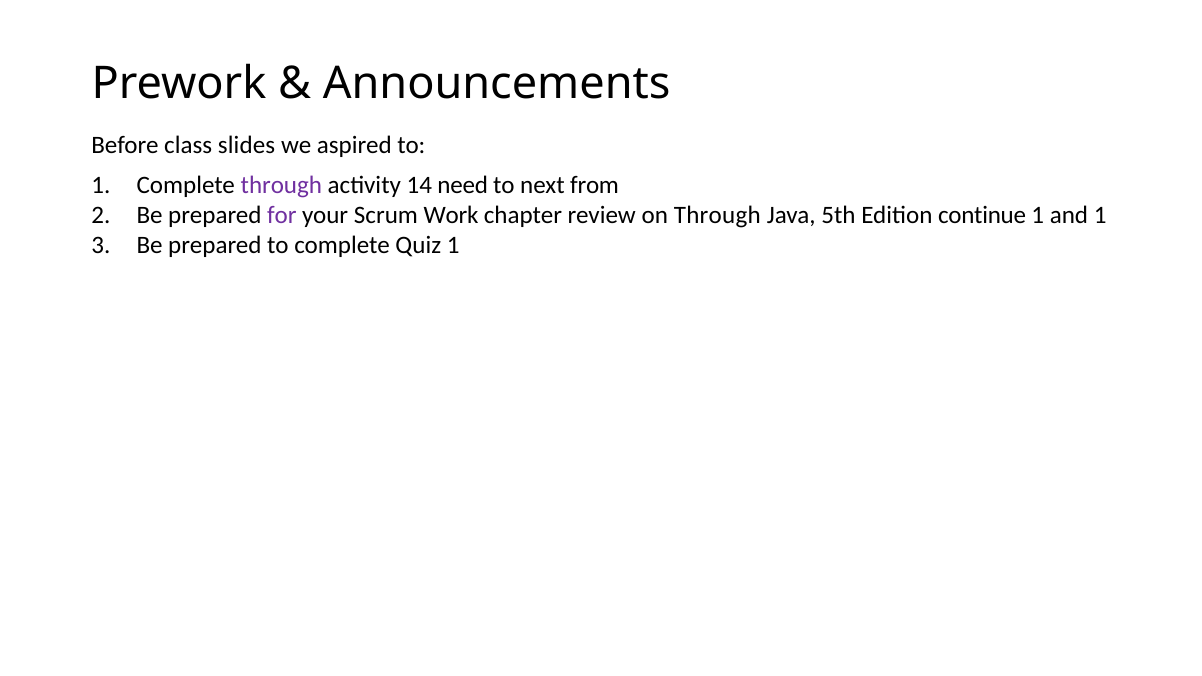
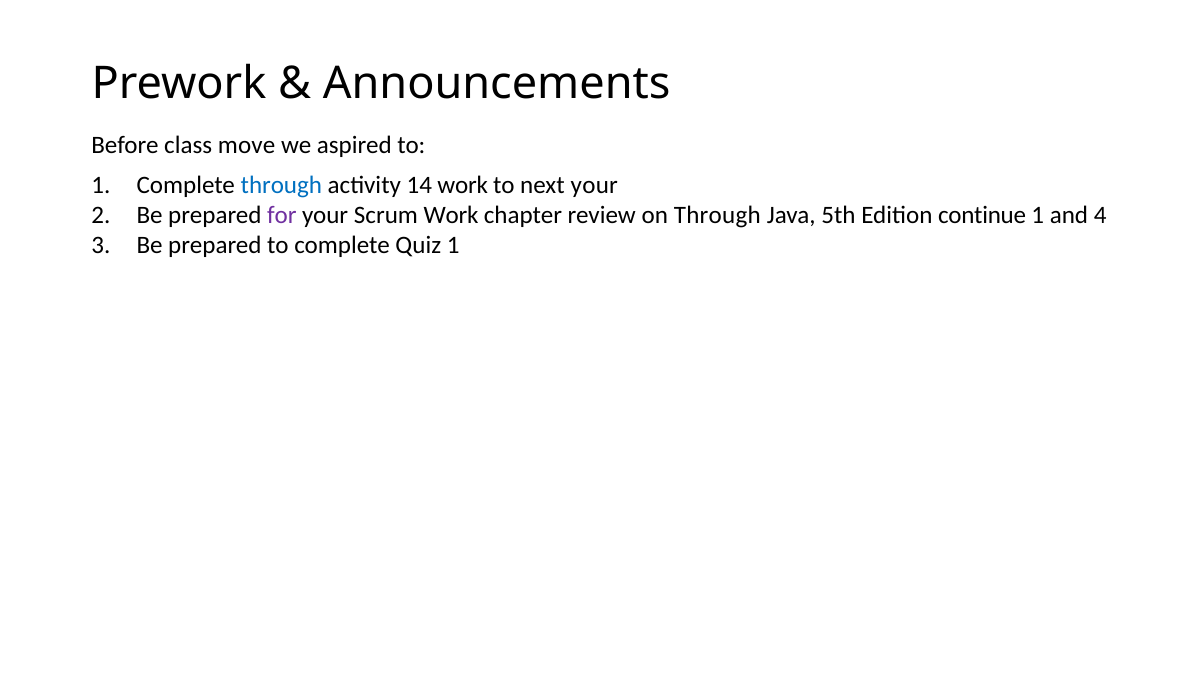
slides: slides -> move (247, 145)
through colour: purple -> blue (281, 185)
14 need: need -> work (463, 185)
next from: from -> your (594, 185)
and 1: 1 -> 4 (1100, 215)
